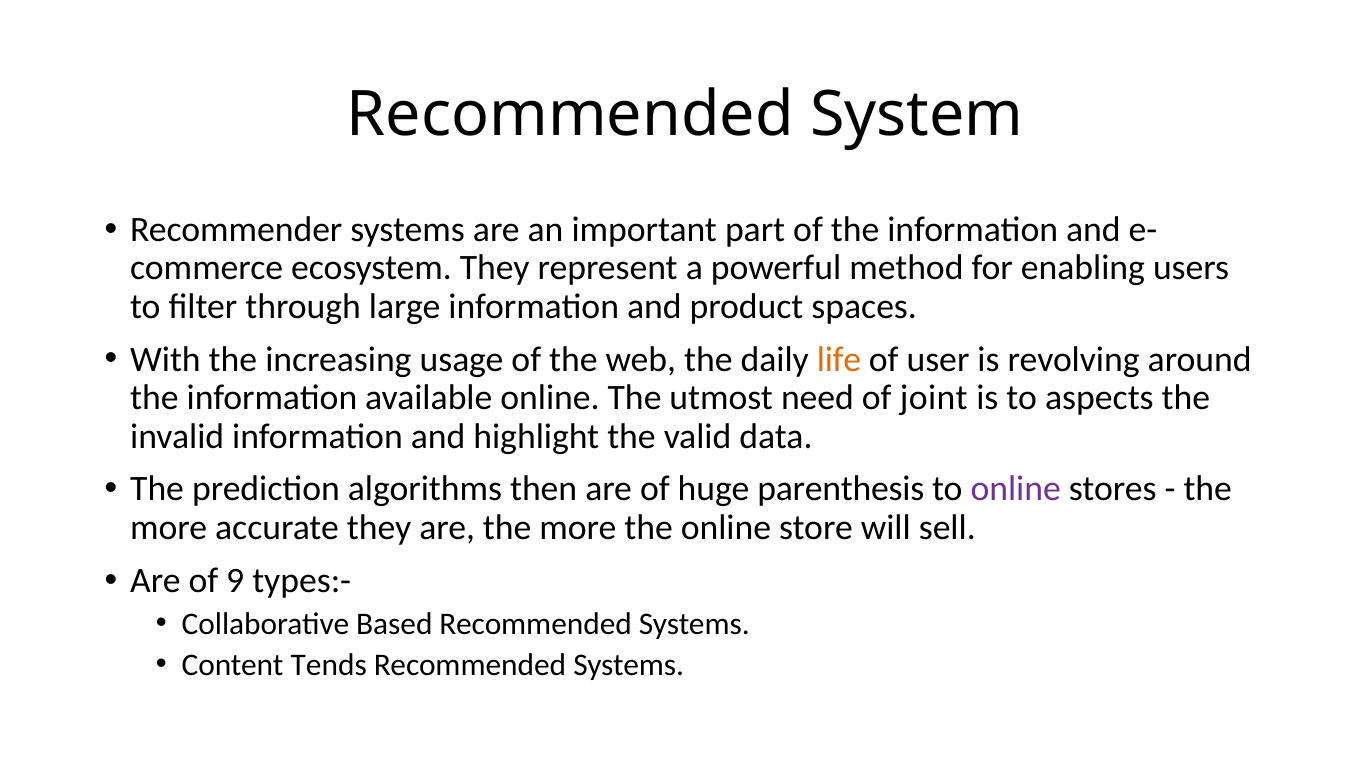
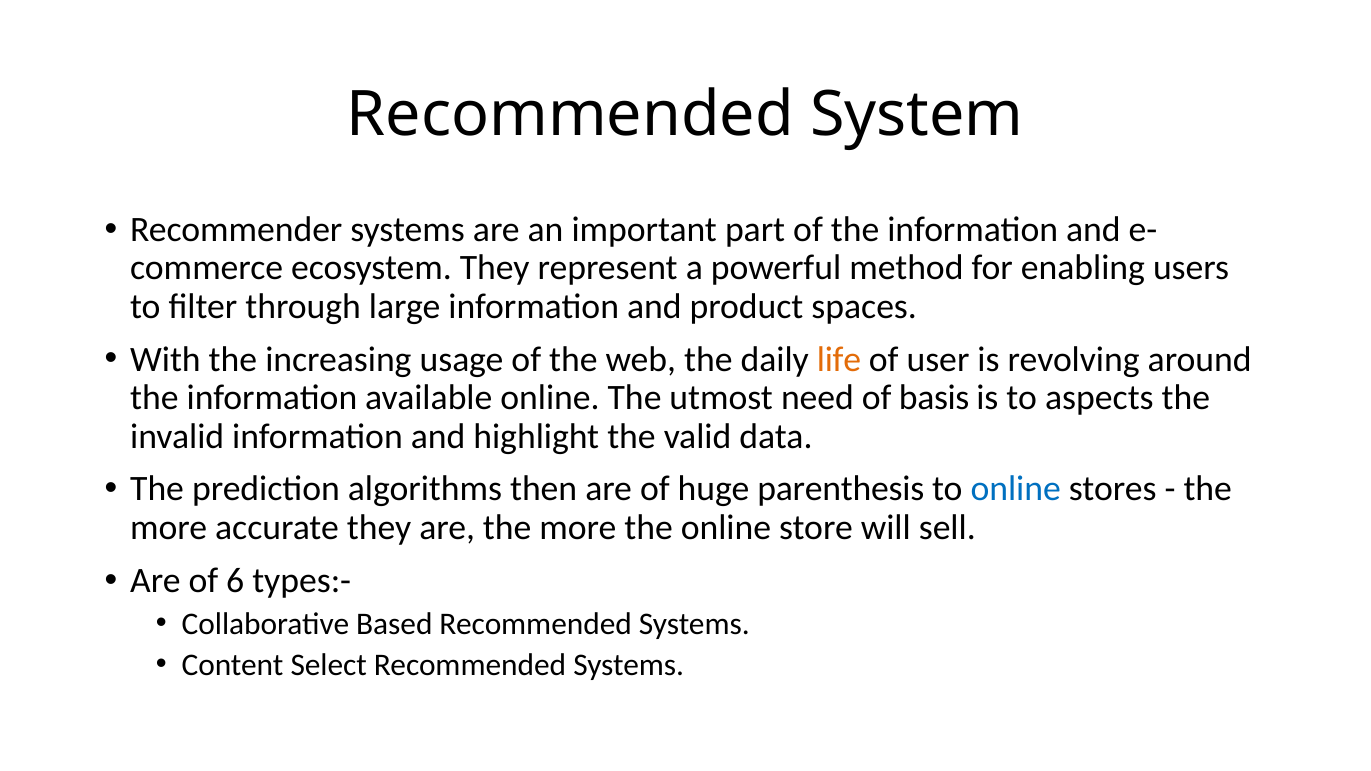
joint: joint -> basis (934, 398)
online colour: purple -> blue (1016, 489)
9: 9 -> 6 (235, 581)
Tends: Tends -> Select (329, 665)
